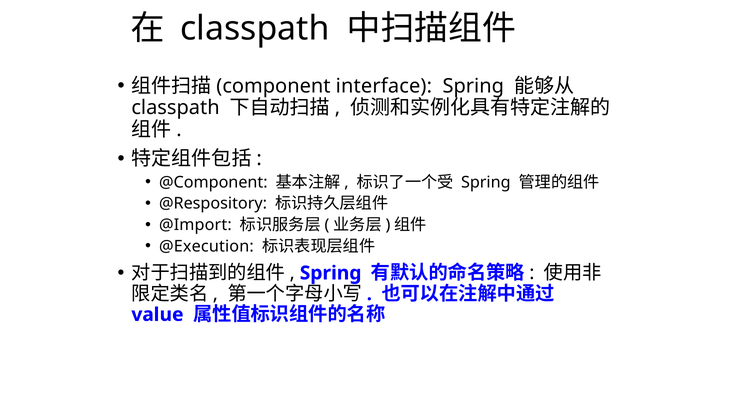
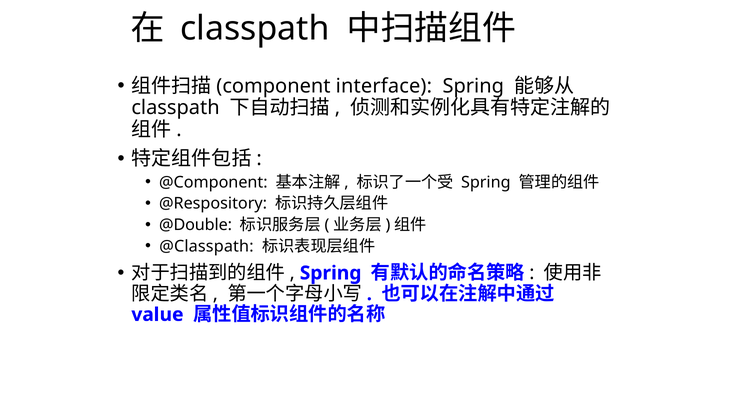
@Import: @Import -> @Double (196, 225)
@Execution: @Execution -> @Classpath (206, 246)
